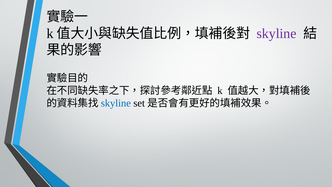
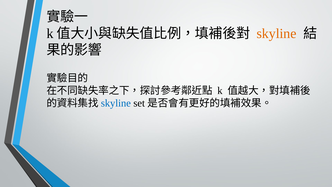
skyline colour: purple -> orange (277, 33)
